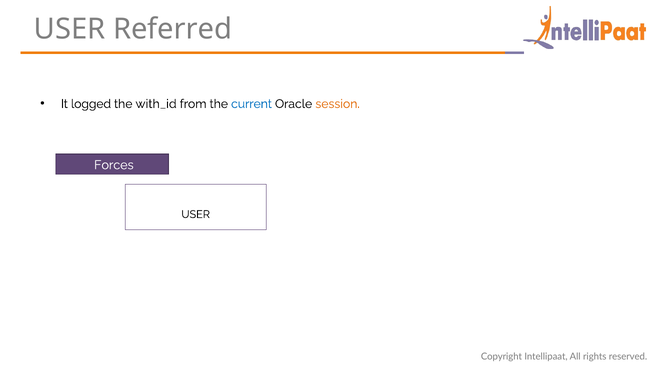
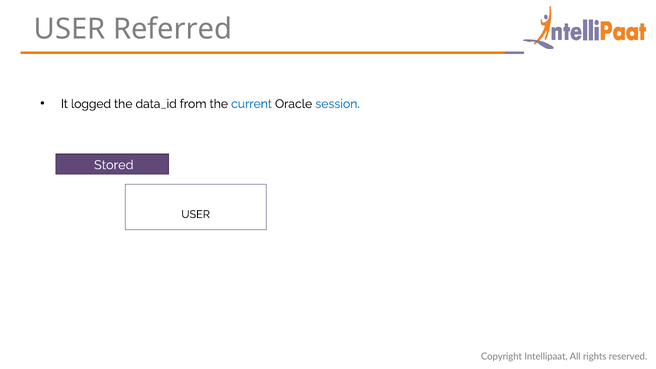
with_id: with_id -> data_id (156, 104)
session colour: orange -> blue (338, 104)
Forces: Forces -> Stored (114, 165)
